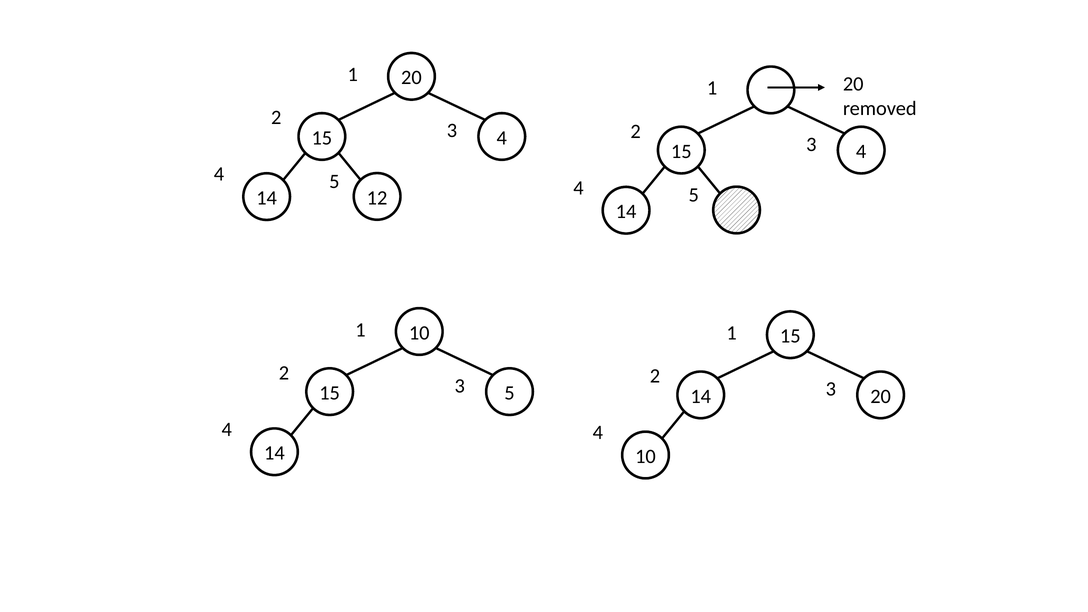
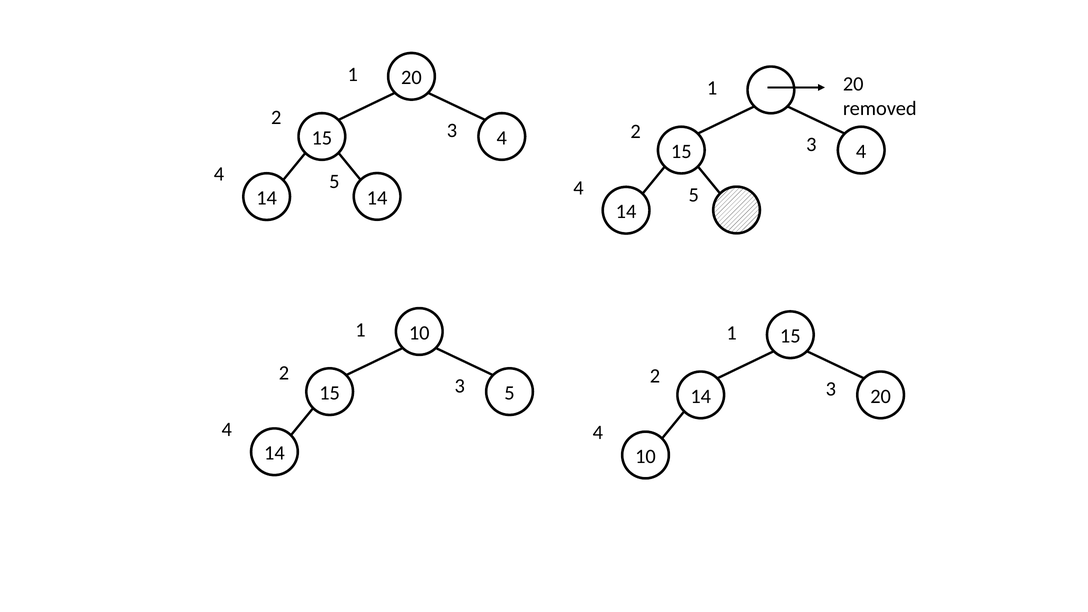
14 12: 12 -> 14 (377, 198)
